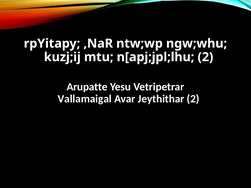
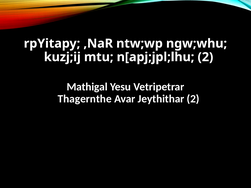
Arupatte: Arupatte -> Mathigal (87, 87)
Vallamaigal: Vallamaigal -> Thagernthe (85, 99)
